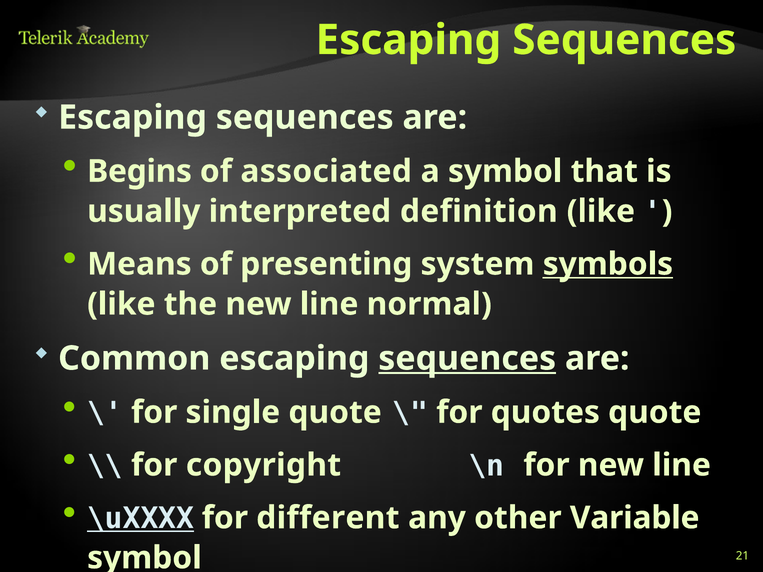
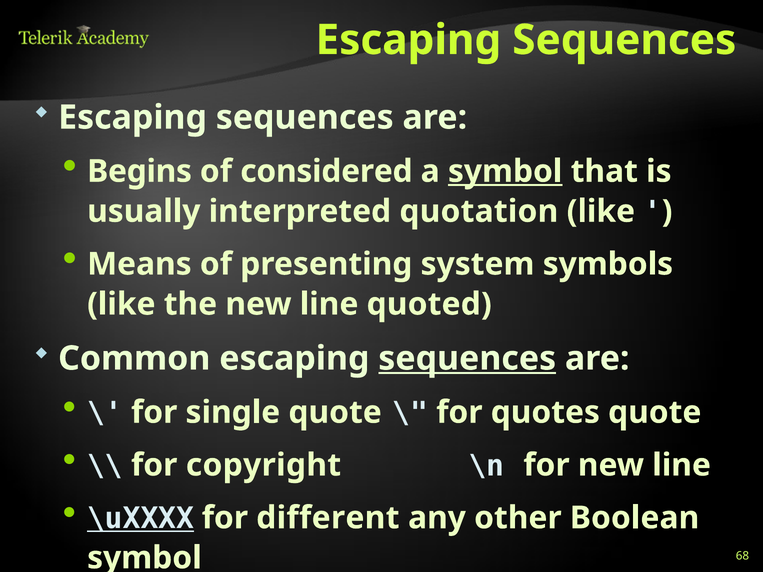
associated: associated -> considered (326, 171)
symbol underline: none -> present (505, 171)
definition: definition -> quotation (479, 211)
symbols underline: present -> none (608, 264)
normal: normal -> quoted (429, 304)
Variable: Variable -> Boolean (635, 518)
21: 21 -> 68 (742, 556)
